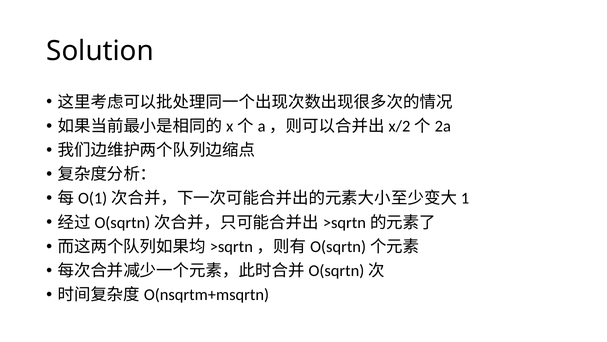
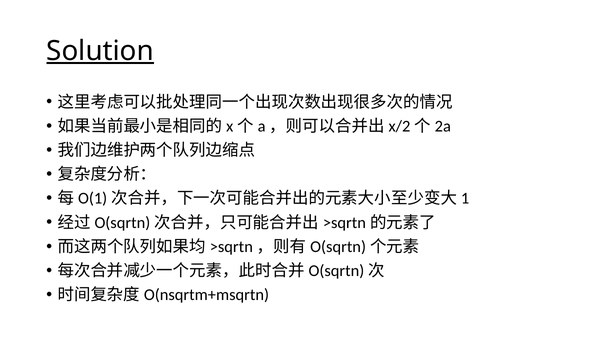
Solution underline: none -> present (100, 51)
